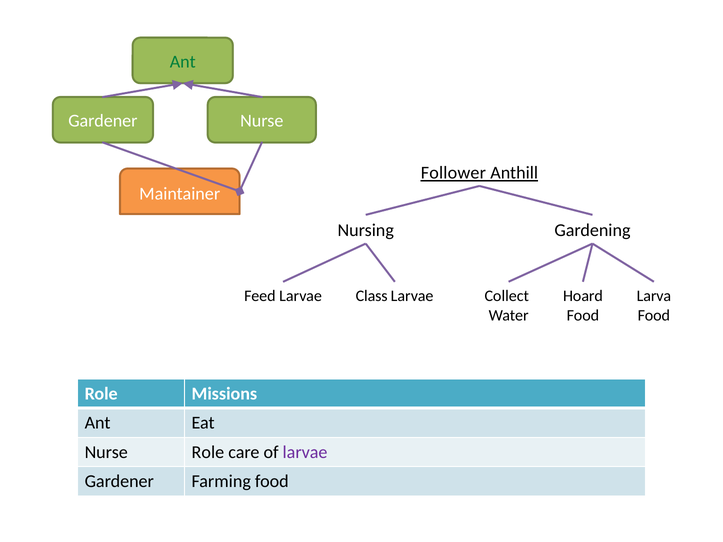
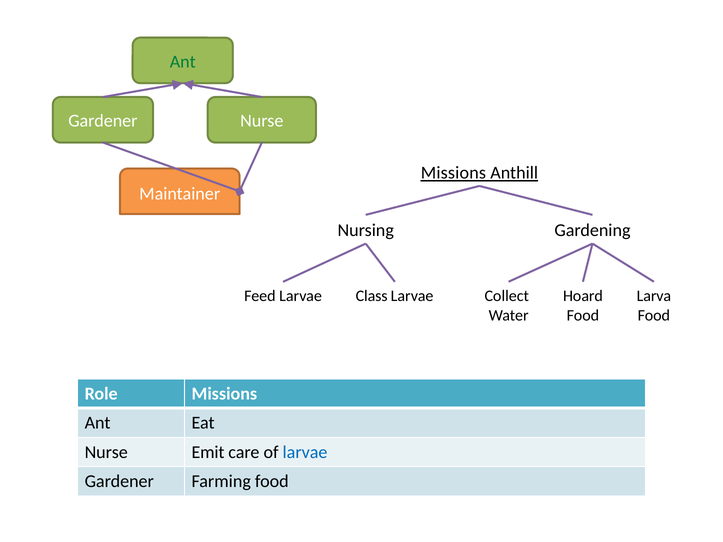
Follower: Follower -> Missions (453, 173)
Nurse Role: Role -> Emit (208, 452)
larvae colour: purple -> blue (305, 452)
